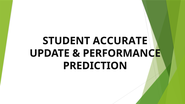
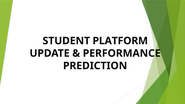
ACCURATE: ACCURATE -> PLATFORM (120, 41)
